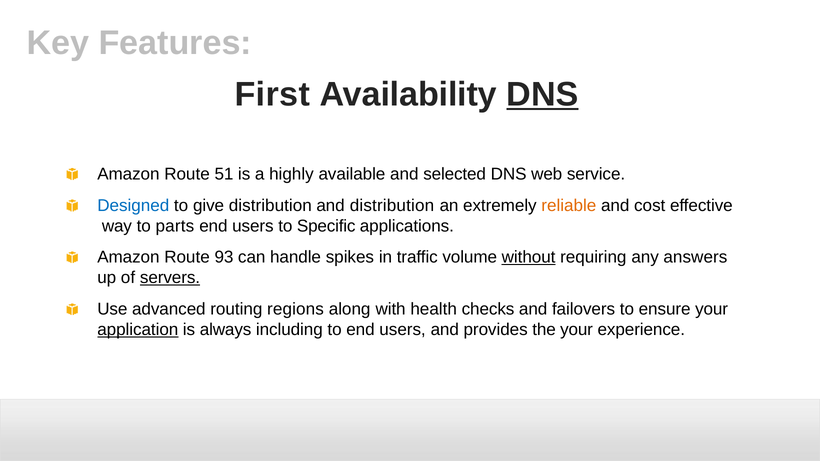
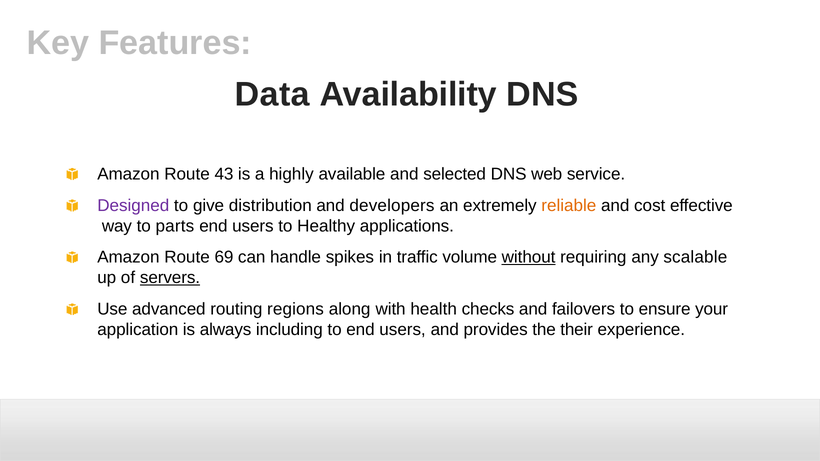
First: First -> Data (272, 95)
DNS underline: present -> none (542, 95)
51: 51 -> 43 (224, 174)
Designed colour: blue -> purple (133, 206)
and distribution: distribution -> developers (392, 206)
Specific: Specific -> Healthy (326, 226)
93: 93 -> 69 (224, 257)
answers: answers -> scalable (695, 257)
application underline: present -> none (138, 330)
the your: your -> their (577, 330)
